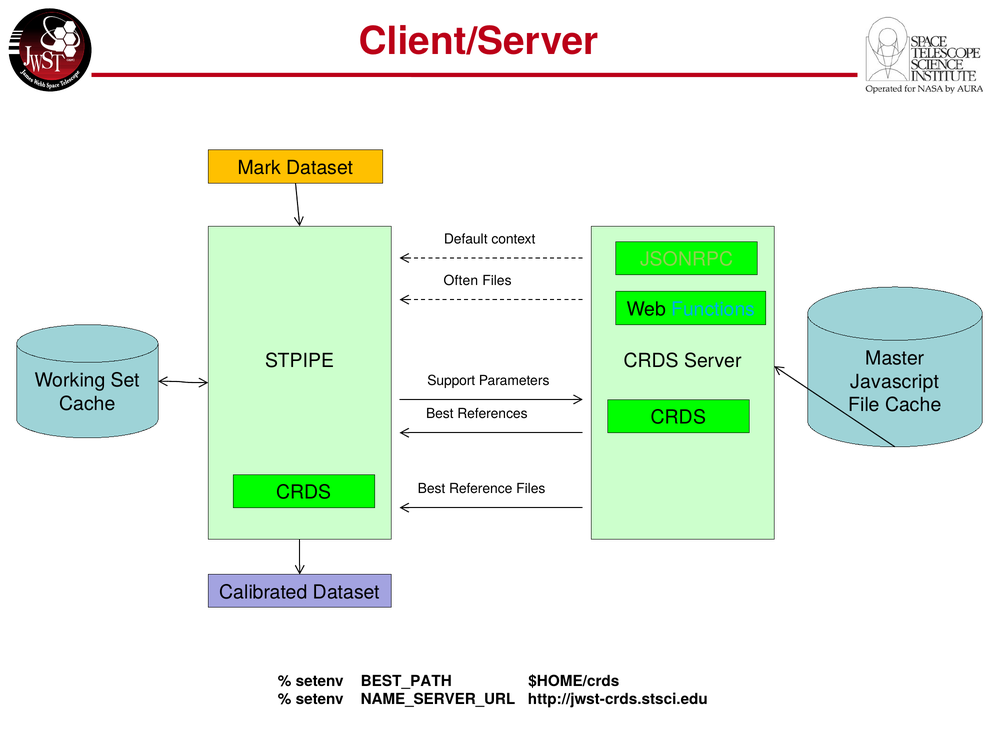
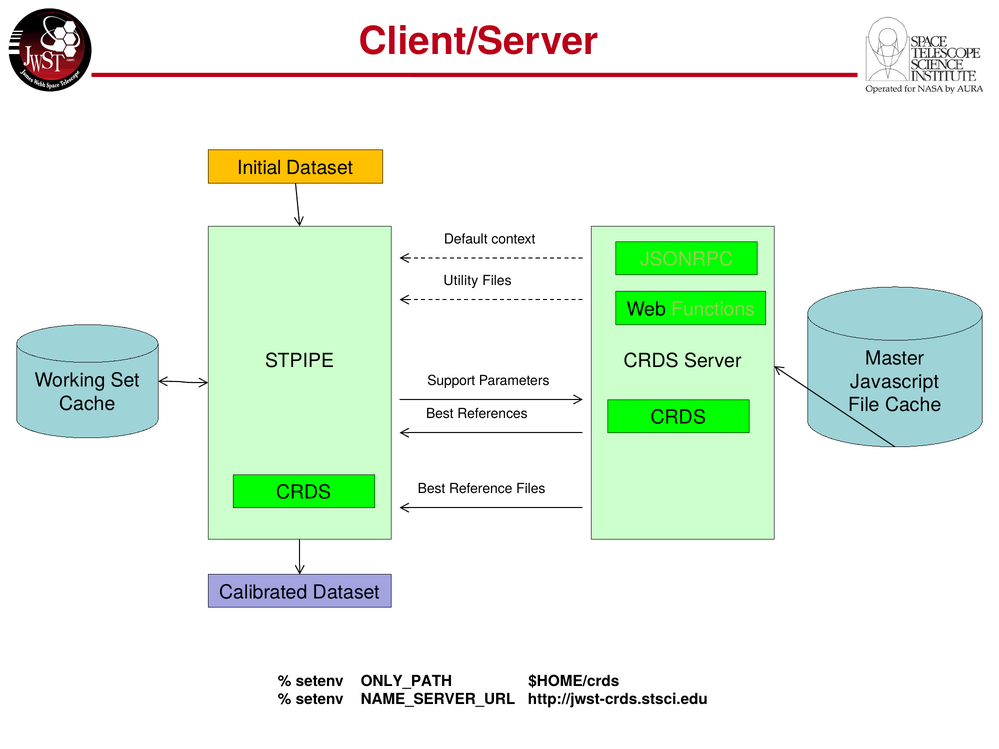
Mark: Mark -> Initial (259, 168)
Often: Often -> Utility (461, 281)
Functions colour: light blue -> light green (713, 309)
BEST_PATH: BEST_PATH -> ONLY_PATH (406, 681)
